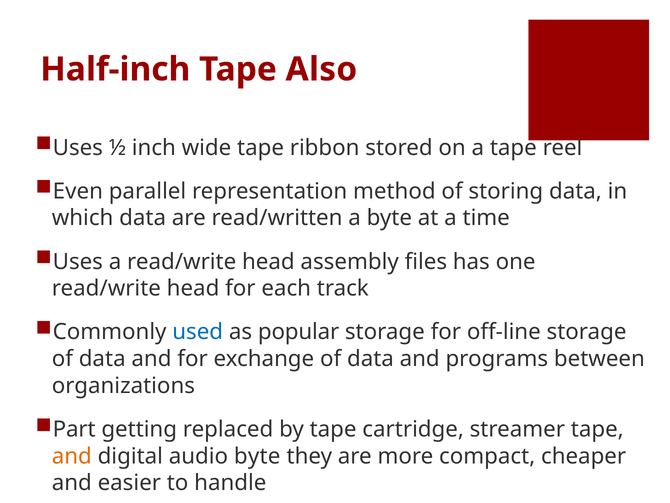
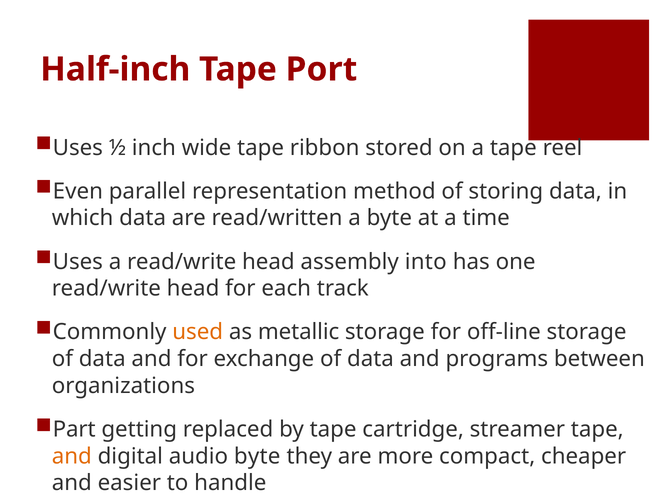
Also: Also -> Port (321, 69)
files: files -> into (426, 261)
used colour: blue -> orange (198, 332)
popular: popular -> metallic (299, 332)
